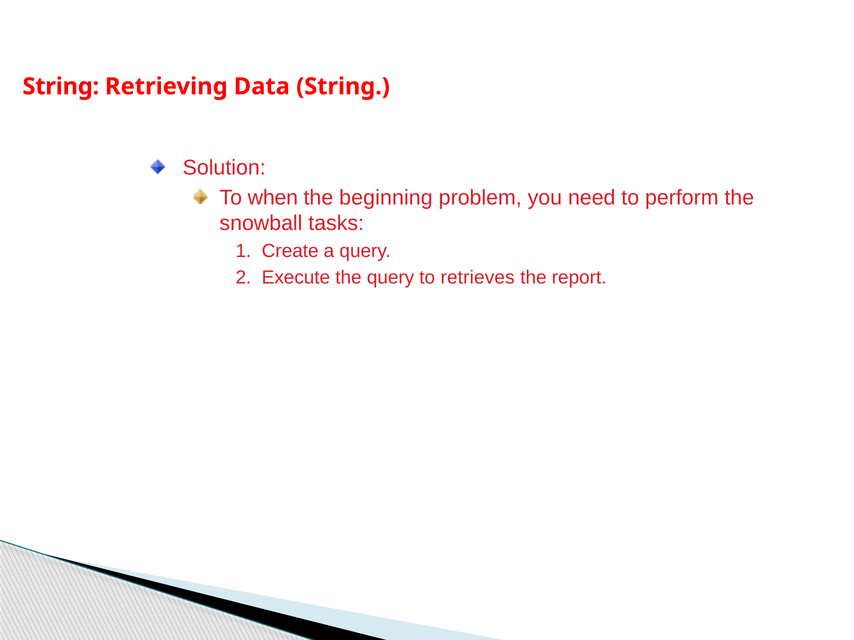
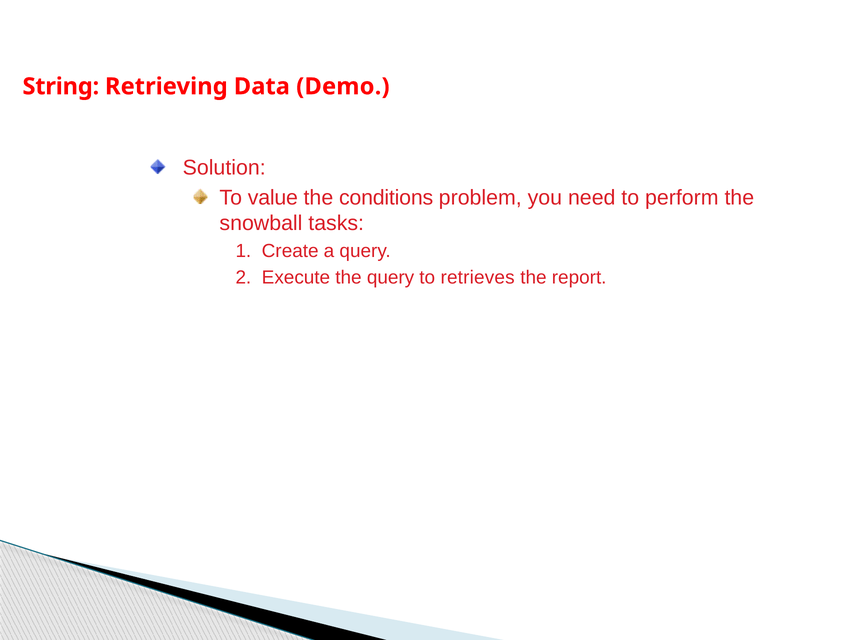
Data String: String -> Demo (343, 87)
when: when -> value (273, 198)
beginning: beginning -> conditions (386, 198)
